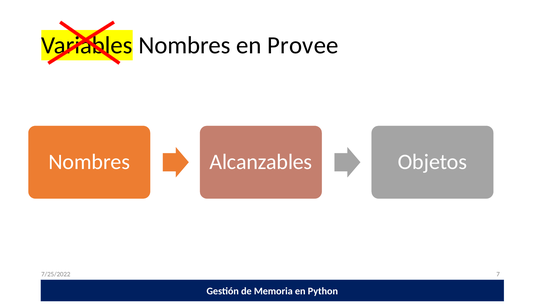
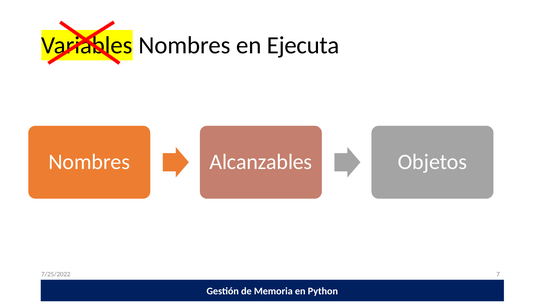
Provee: Provee -> Ejecuta (303, 45)
